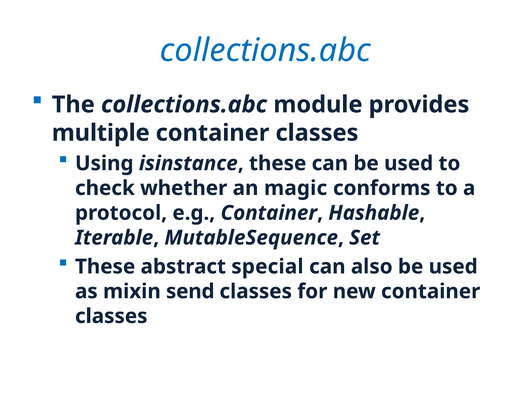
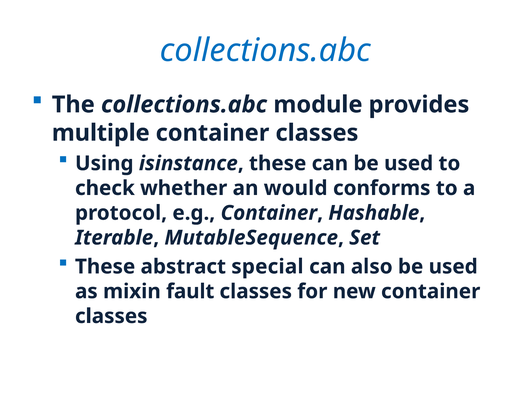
magic: magic -> would (296, 188)
send: send -> fault (190, 292)
